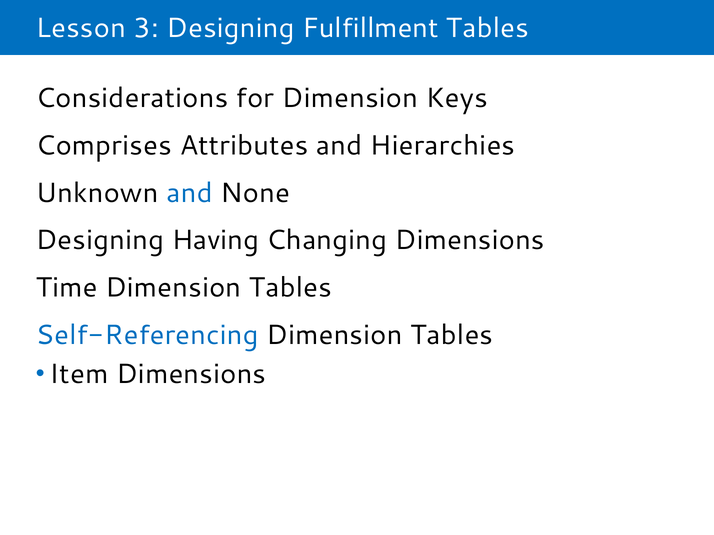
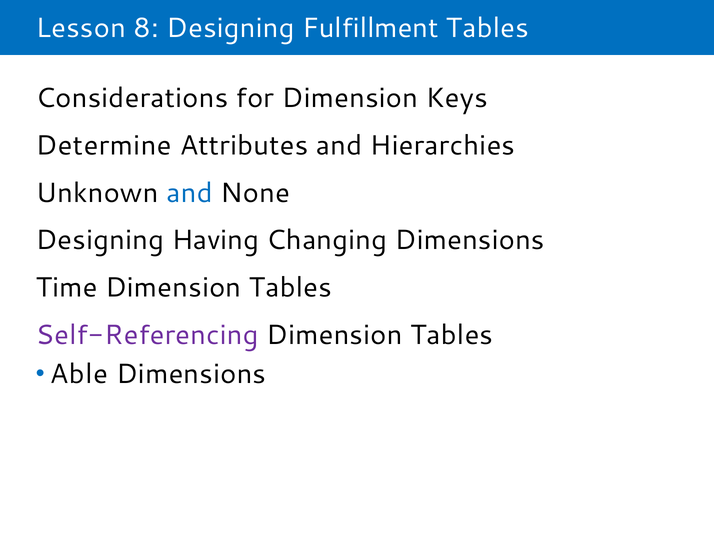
3: 3 -> 8 (146, 28)
Comprises: Comprises -> Determine (104, 146)
Self-Referencing colour: blue -> purple (147, 335)
Item: Item -> Able (79, 375)
